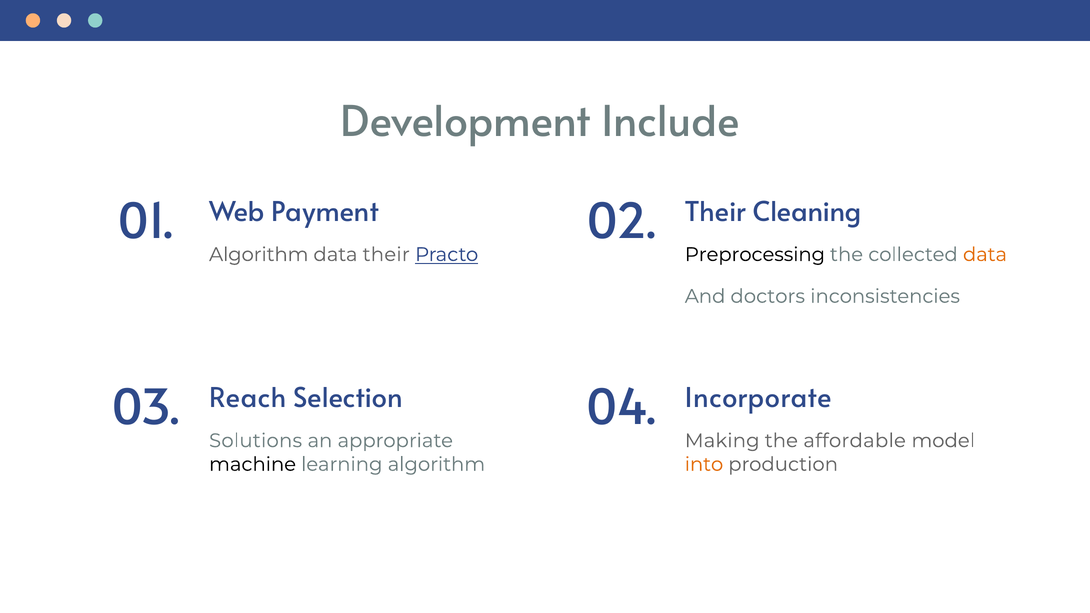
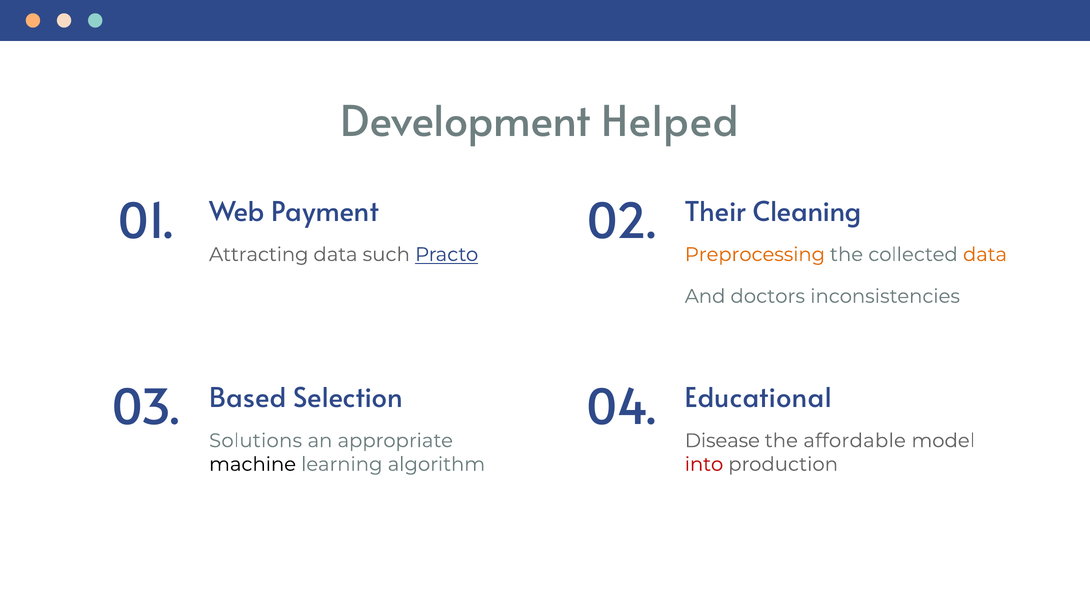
Include: Include -> Helped (670, 122)
Algorithm: Algorithm -> Attracting (259, 255)
data their: their -> such (386, 255)
Preprocessing colour: black -> orange (755, 255)
Reach: Reach -> Based (248, 399)
Incorporate: Incorporate -> Educational (758, 399)
Making: Making -> Disease (722, 441)
into colour: orange -> red (704, 464)
